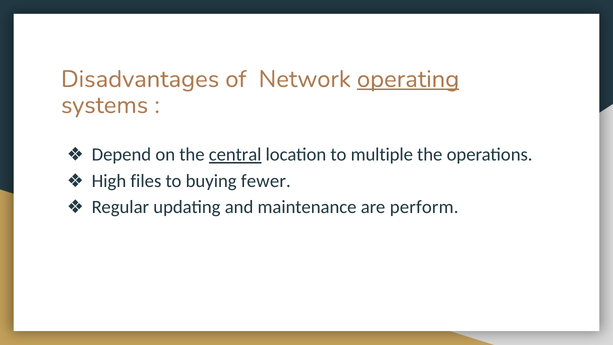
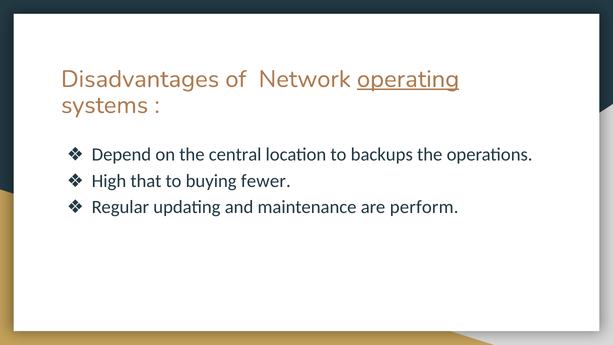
central underline: present -> none (235, 155)
multiple: multiple -> backups (382, 155)
files: files -> that (146, 181)
